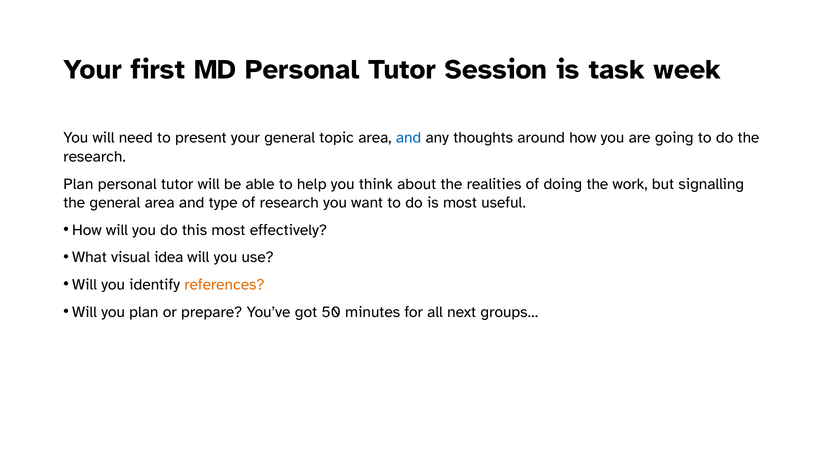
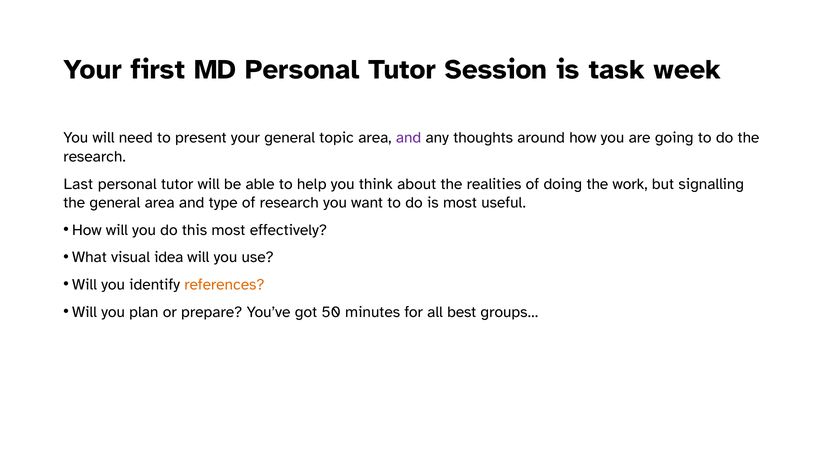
and colour: blue -> purple (409, 138)
Plan: Plan -> Last (78, 184)
next: next -> best (462, 312)
